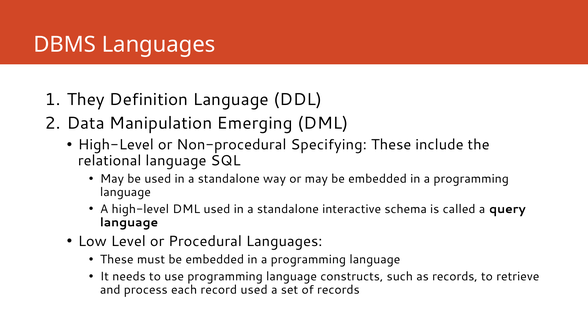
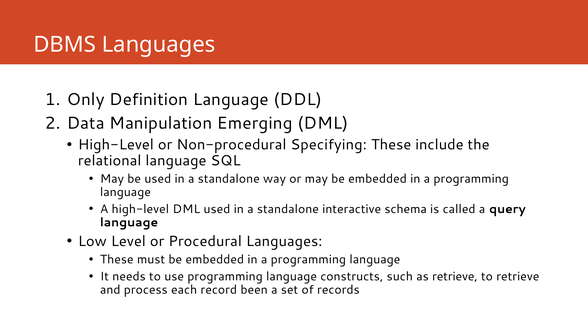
They: They -> Only (86, 99)
as records: records -> retrieve (455, 276)
record used: used -> been (254, 290)
